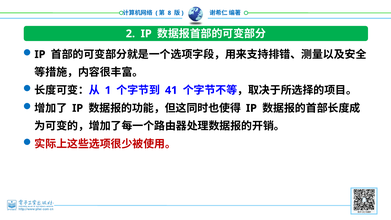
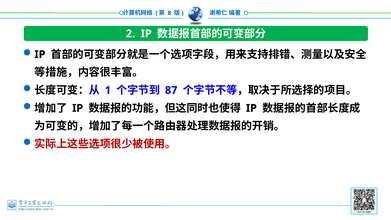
41: 41 -> 87 (171, 90)
